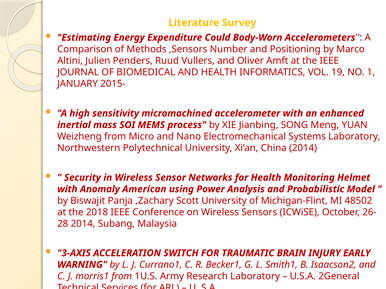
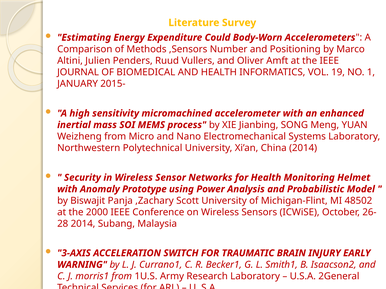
American: American -> Prototype (144, 189)
2018: 2018 -> 2000 (97, 213)
